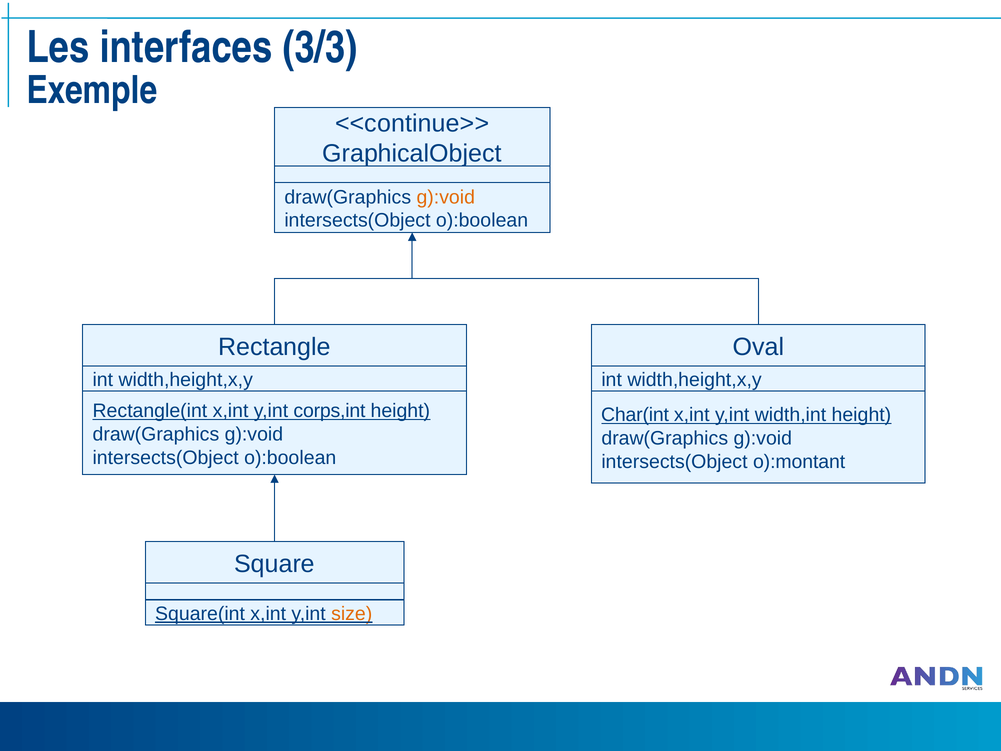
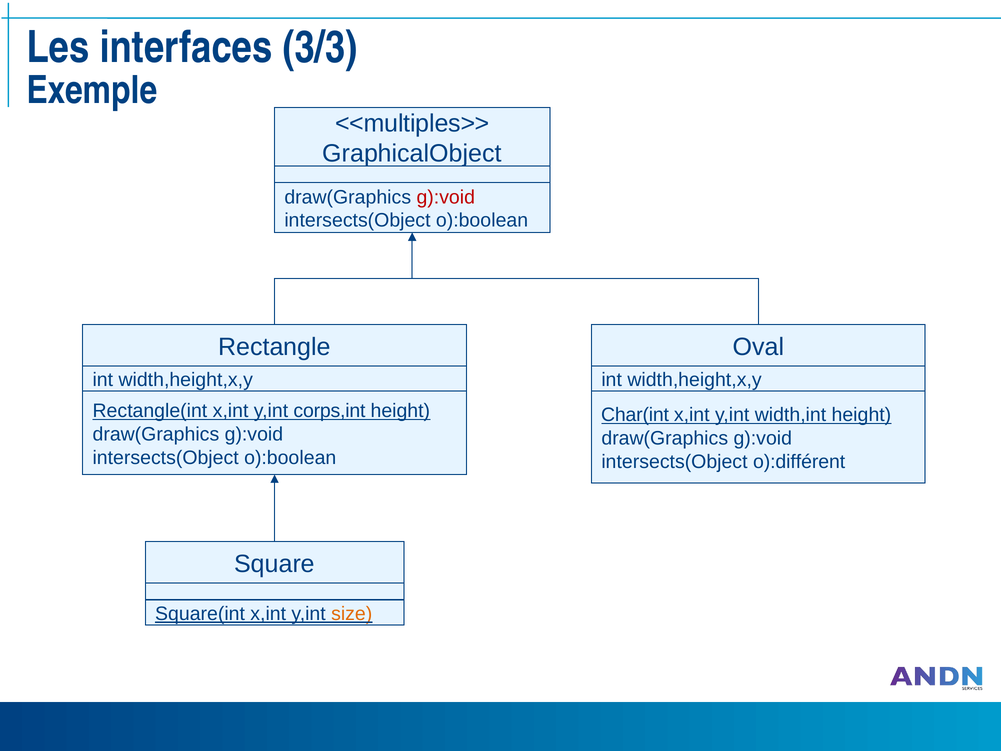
<<continue>>: <<continue>> -> <<multiples>> (412, 123)
g):void colour: orange -> red (446, 197)
o):montant: o):montant -> o):différent (799, 462)
